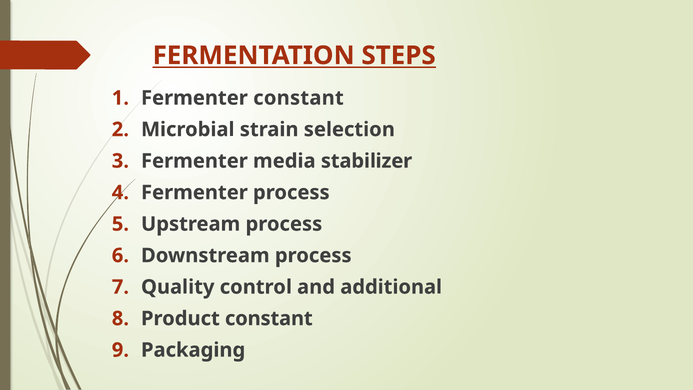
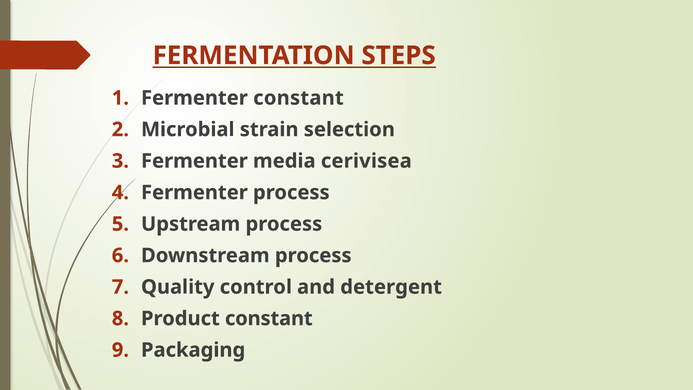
stabilizer: stabilizer -> cerivisea (366, 161)
additional: additional -> detergent (391, 287)
